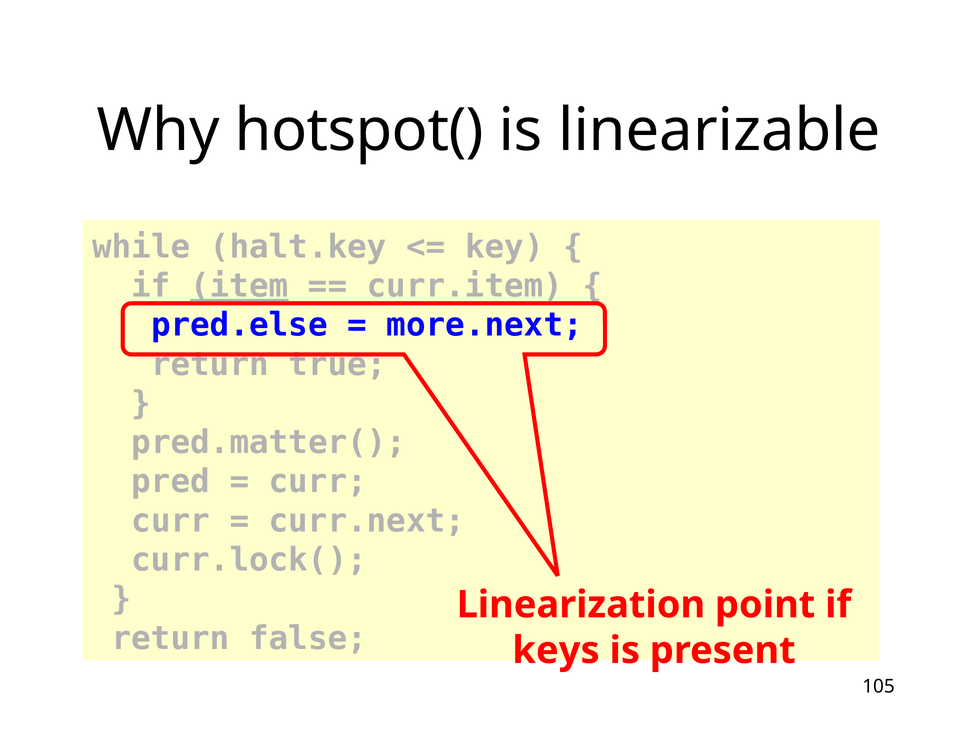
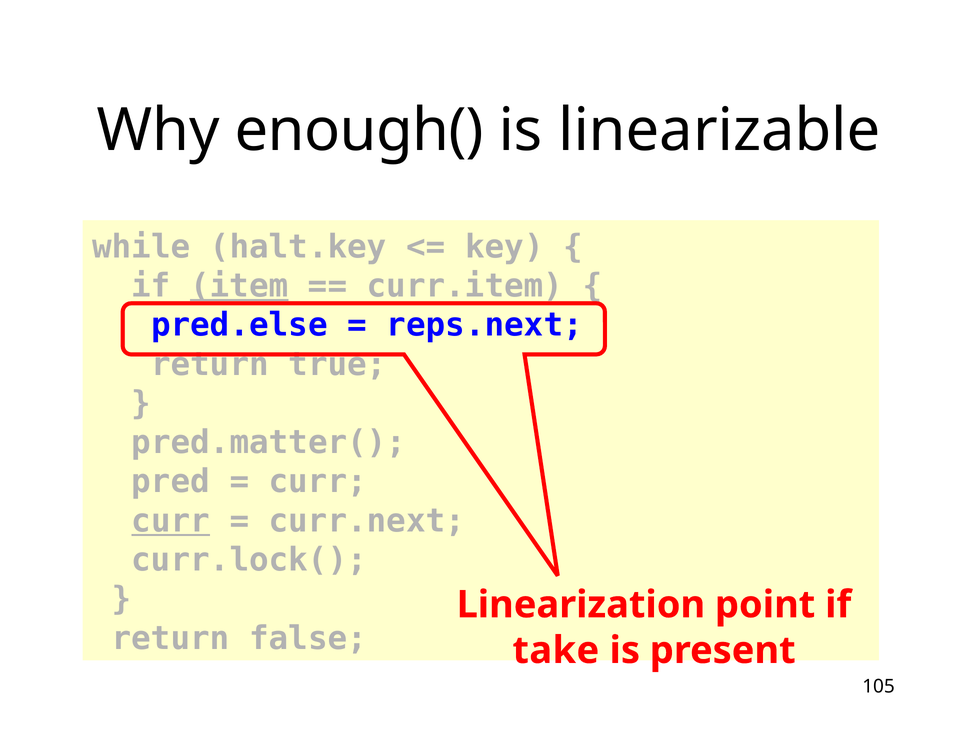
hotspot(: hotspot( -> enough( (359, 130)
more.next: more.next -> reps.next (485, 325)
curr underline: none -> present (171, 521)
keys: keys -> take (556, 650)
